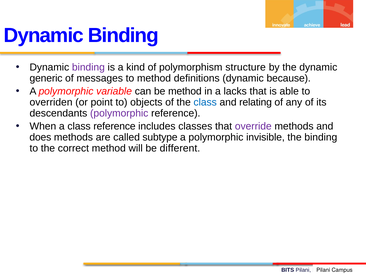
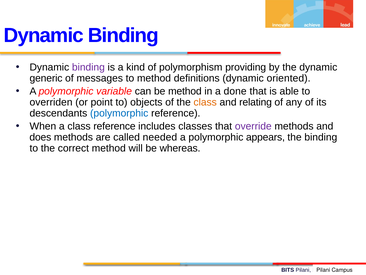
structure: structure -> providing (246, 67)
because: because -> oriented (289, 78)
lacks: lacks -> done (235, 91)
class colour: blue -> orange (205, 102)
polymorphic colour: purple -> blue (119, 113)
subtype: subtype -> needed (160, 137)
invisible: invisible -> appears (265, 137)
different: different -> whereas (180, 148)
